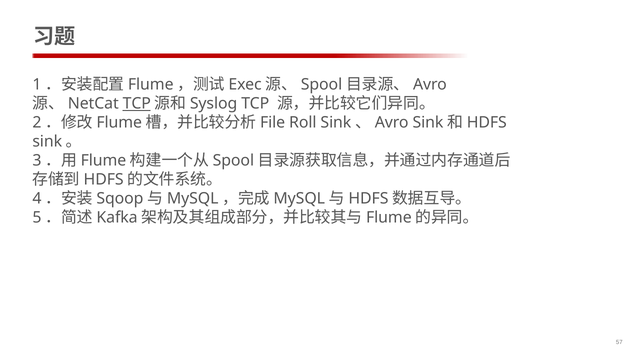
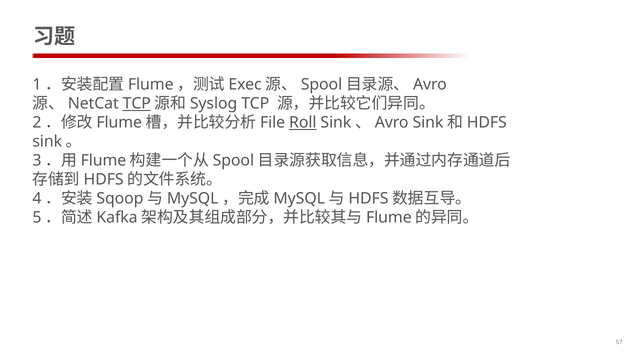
Roll underline: none -> present (303, 122)
